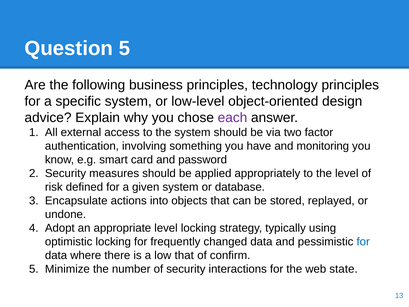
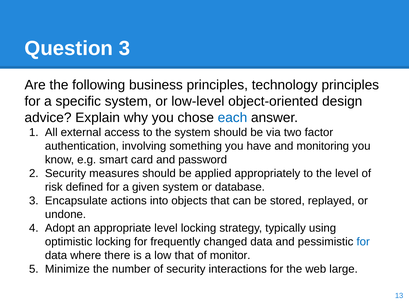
Question 5: 5 -> 3 (124, 48)
each colour: purple -> blue (232, 118)
confirm: confirm -> monitor (230, 255)
state: state -> large (344, 269)
